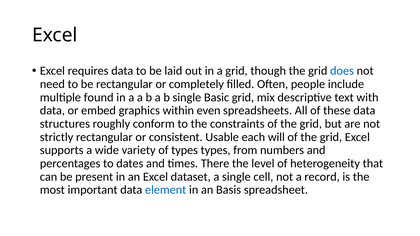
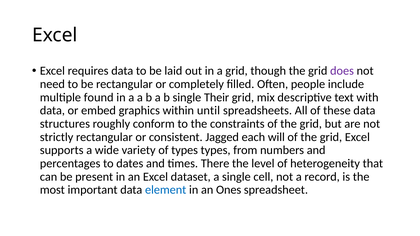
does colour: blue -> purple (342, 71)
Basic: Basic -> Their (217, 97)
even: even -> until (208, 111)
Usable: Usable -> Jagged (222, 137)
Basis: Basis -> Ones (229, 190)
